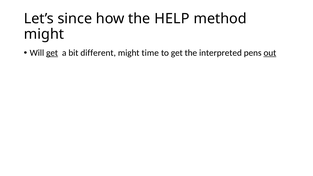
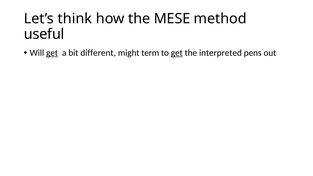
since: since -> think (75, 19)
HELP: HELP -> MESE (172, 19)
might: might -> useful (44, 34)
time: time -> term (150, 53)
get underline: none -> present (177, 53)
out underline: present -> none (270, 53)
